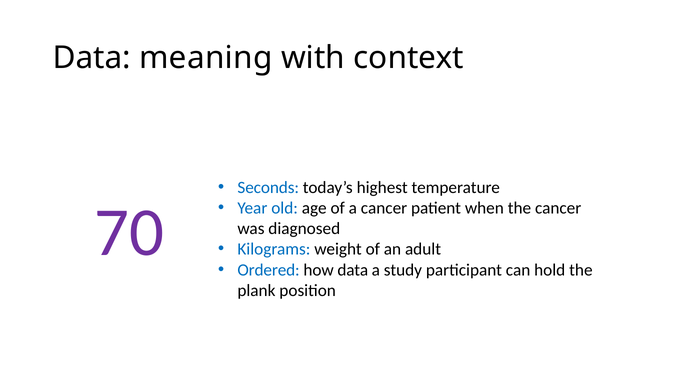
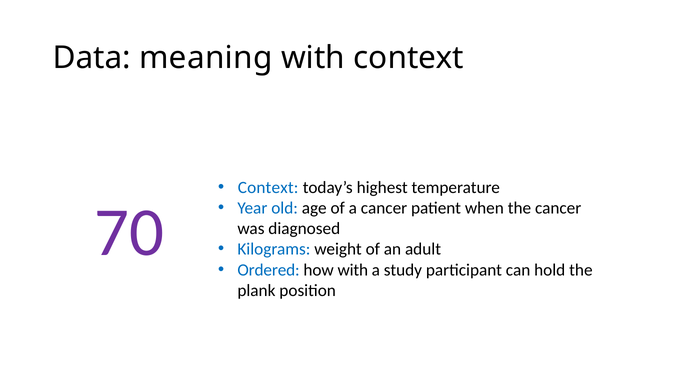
Seconds: Seconds -> Context (268, 188)
how data: data -> with (353, 270)
